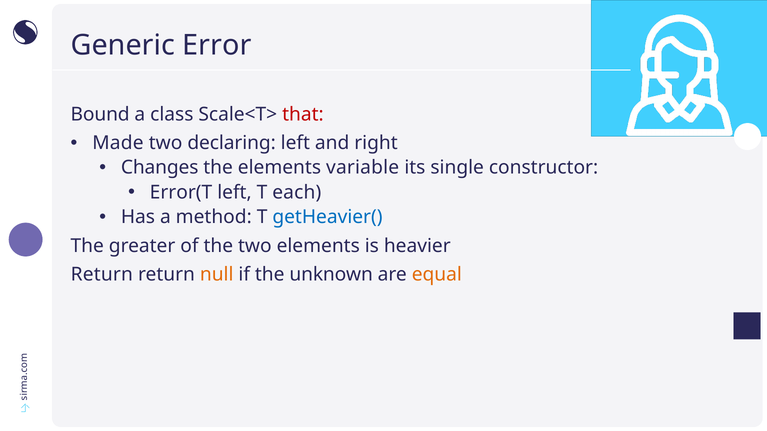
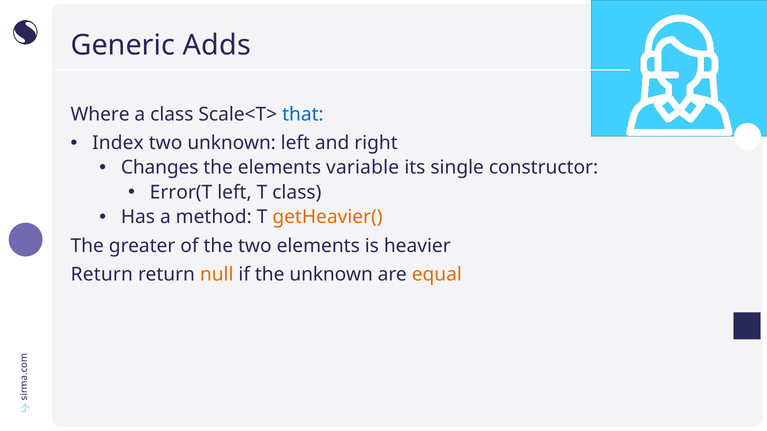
Error: Error -> Adds (217, 46)
Bound: Bound -> Where (100, 114)
that colour: red -> blue (303, 114)
Made: Made -> Index (118, 143)
two declaring: declaring -> unknown (232, 143)
T each: each -> class (297, 193)
getHeavier( colour: blue -> orange (327, 217)
